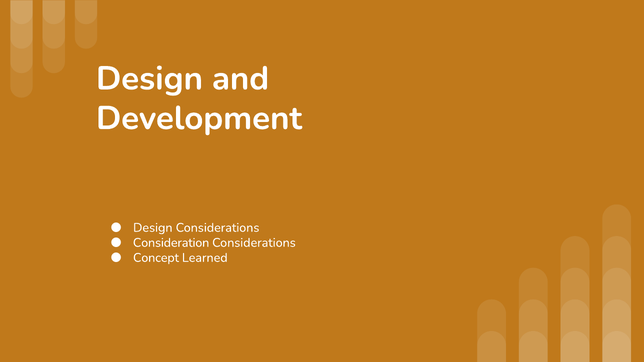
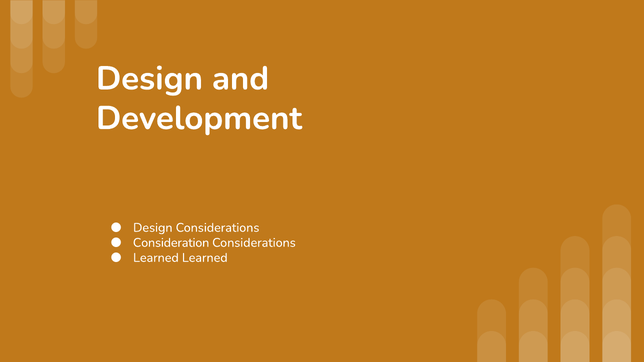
Concept: Concept -> Learned (156, 258)
